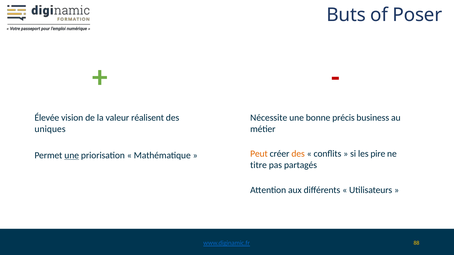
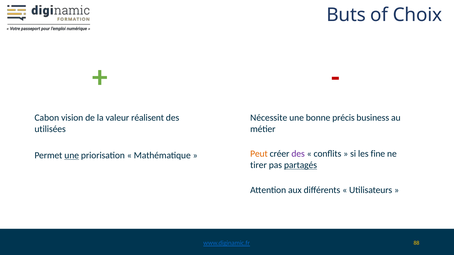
Poser: Poser -> Choix (417, 15)
Élevée: Élevée -> Cabon (47, 118)
uniques: uniques -> utilisées (50, 129)
des colour: orange -> purple (298, 154)
pire: pire -> fine (378, 154)
titre: titre -> tirer (259, 165)
partagés underline: none -> present (301, 165)
